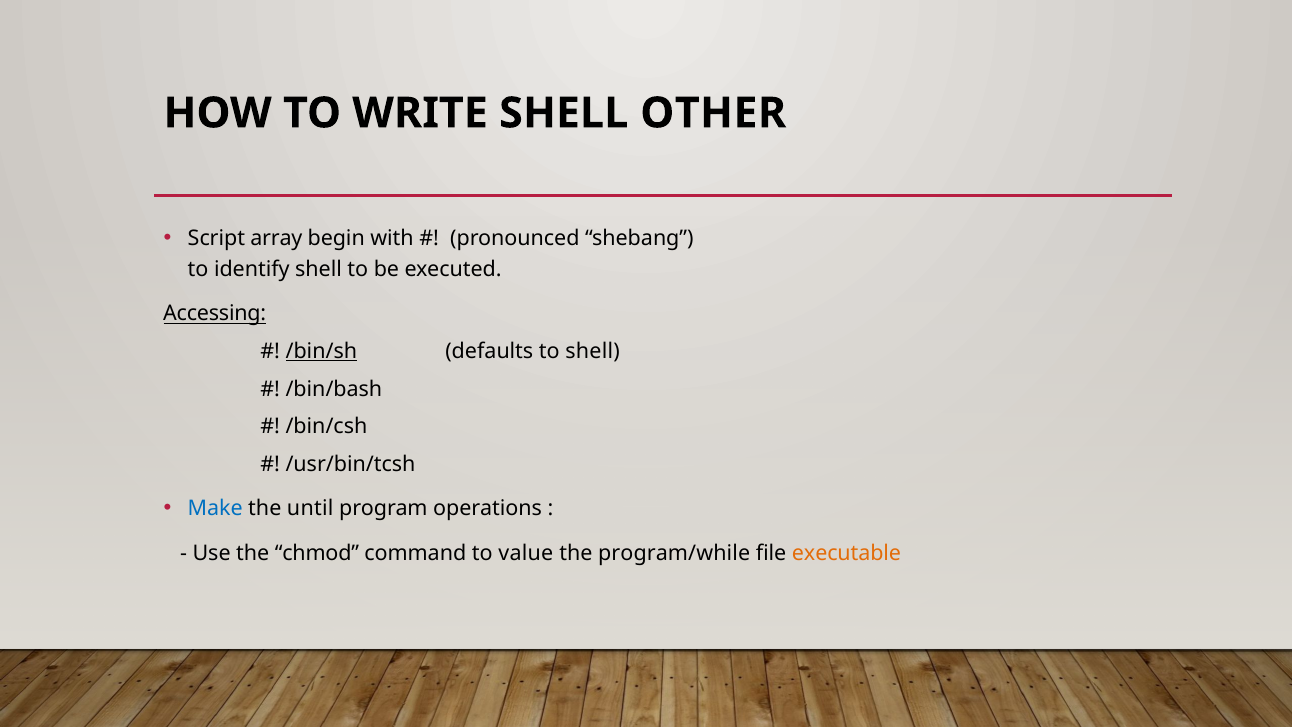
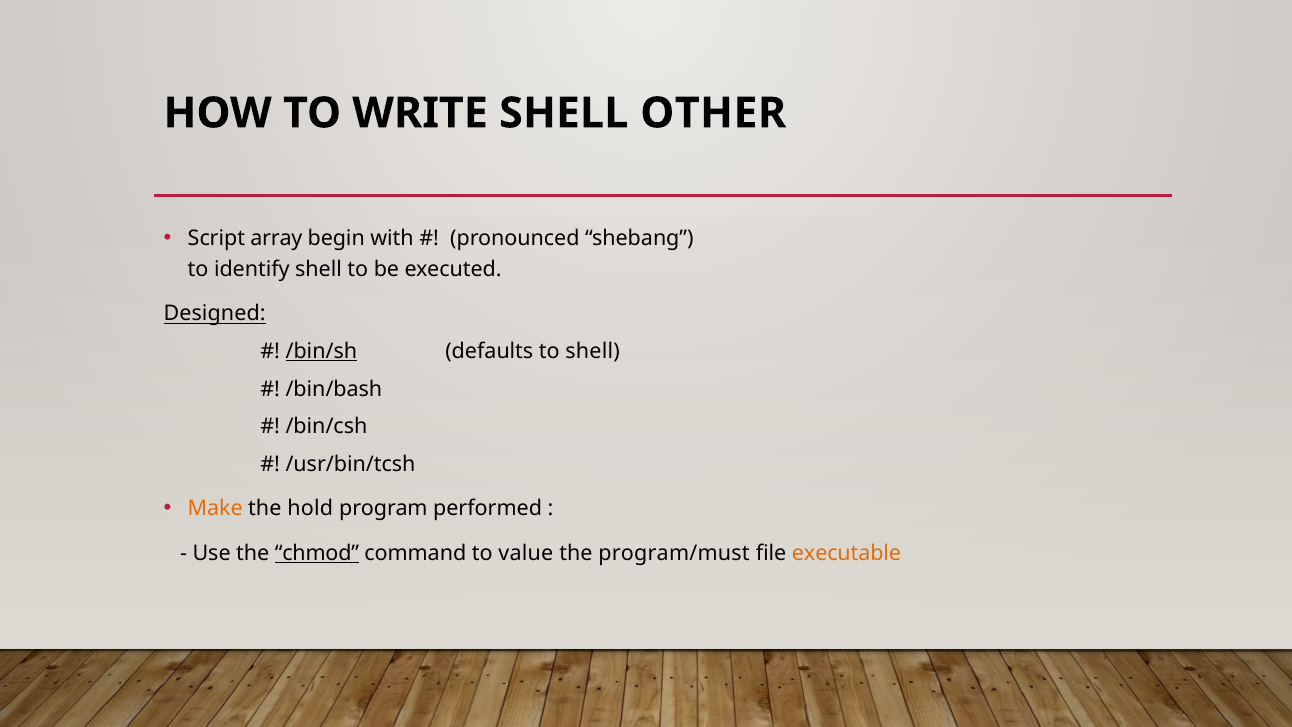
Accessing: Accessing -> Designed (215, 313)
Make colour: blue -> orange (215, 509)
until: until -> hold (310, 509)
operations: operations -> performed (488, 509)
chmod underline: none -> present (317, 553)
program/while: program/while -> program/must (674, 553)
